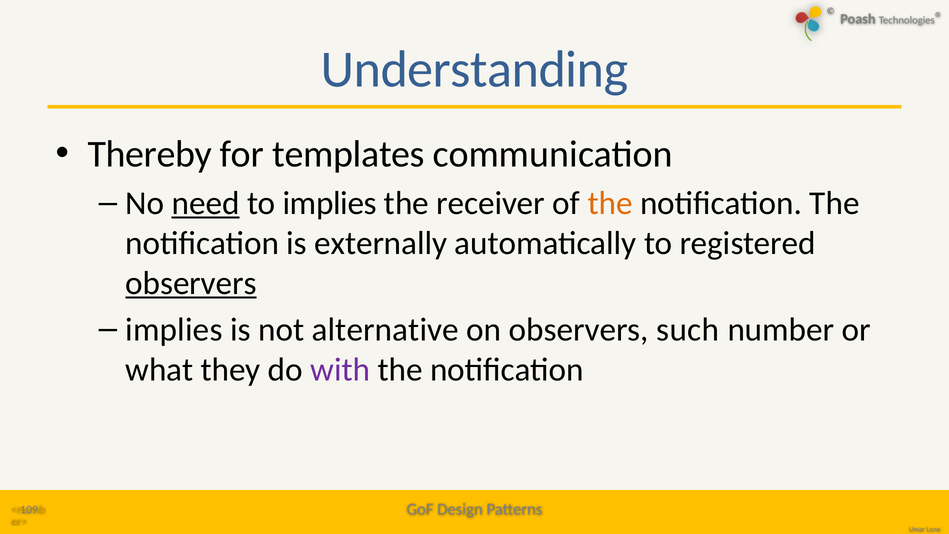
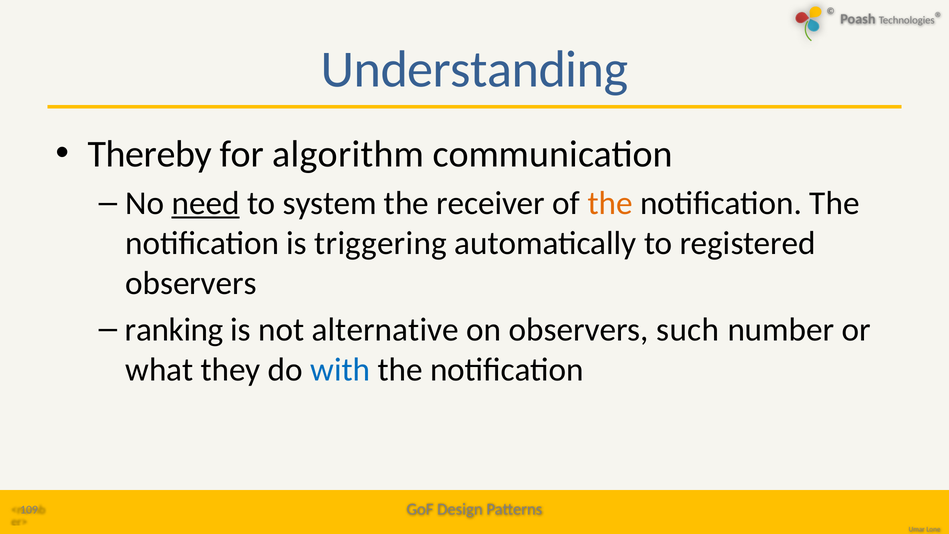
templates: templates -> algorithm (348, 154)
to implies: implies -> system (330, 203)
externally: externally -> triggering (381, 243)
observers underline: present -> none (191, 283)
implies: implies -> ranking (174, 330)
with colour: purple -> blue (340, 369)
